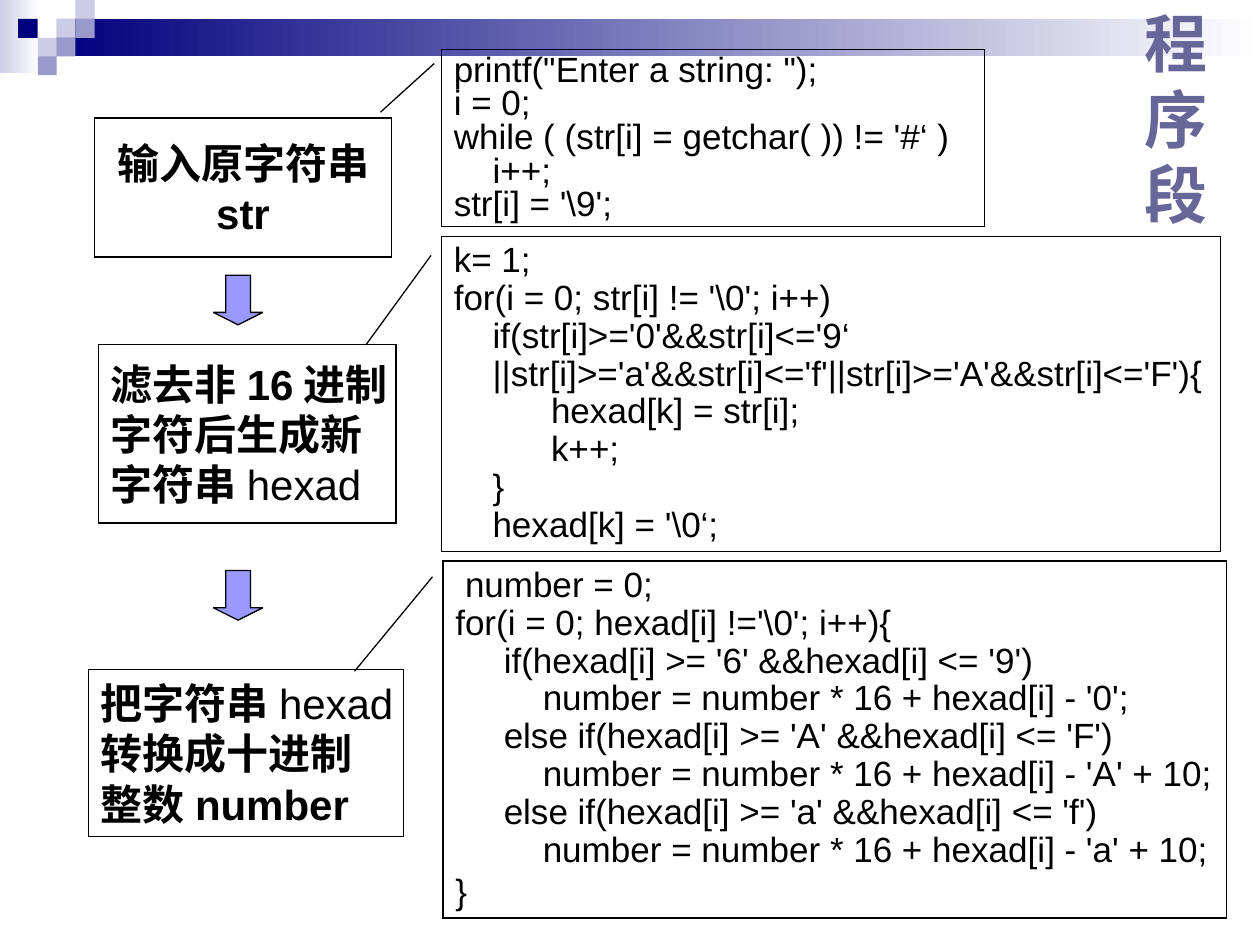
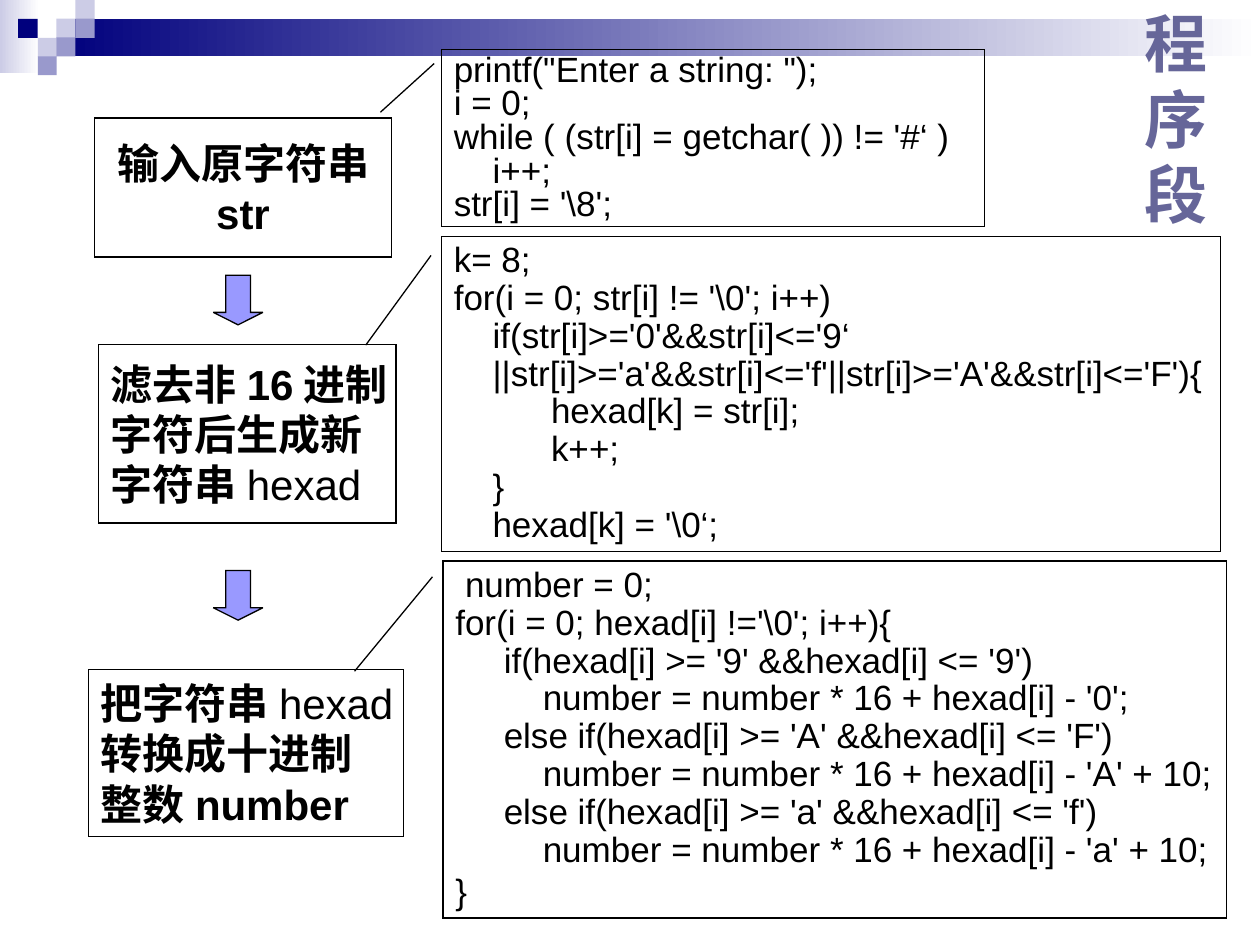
\9: \9 -> \8 (586, 205)
1: 1 -> 8 (516, 261)
6: 6 -> 9 (732, 662)
